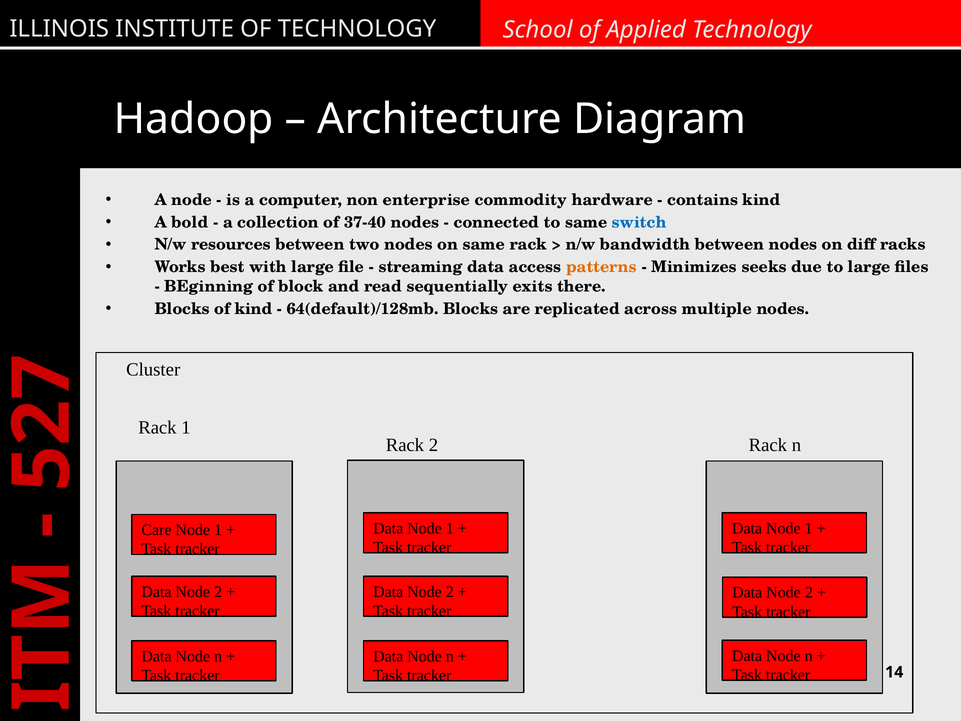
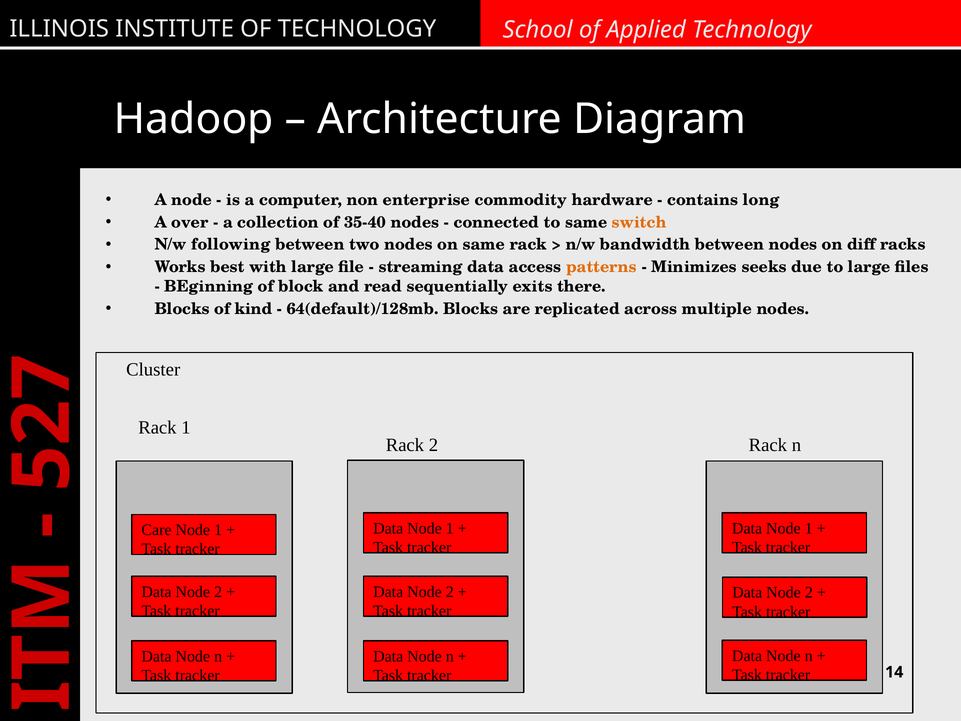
contains kind: kind -> long (761, 200)
bold: bold -> over (190, 222)
37-40: 37-40 -> 35-40 (365, 222)
switch colour: blue -> orange (639, 222)
resources: resources -> following (231, 245)
